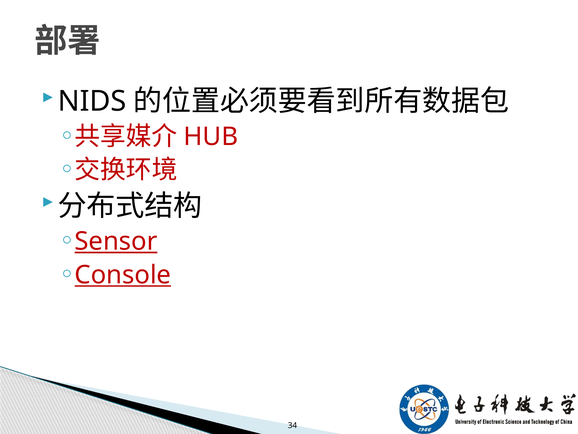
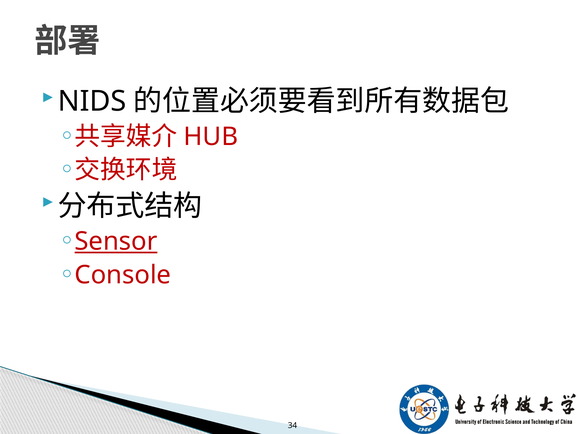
Console underline: present -> none (123, 275)
